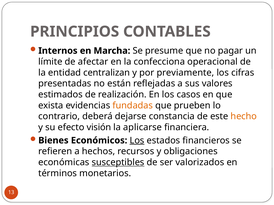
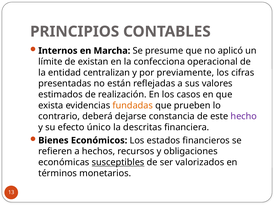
pagar: pagar -> aplicó (230, 51)
afectar: afectar -> existan (93, 62)
hecho colour: orange -> purple (244, 117)
visión: visión -> único (99, 128)
aplicarse: aplicarse -> descritas (143, 128)
Los underline: present -> none (137, 141)
